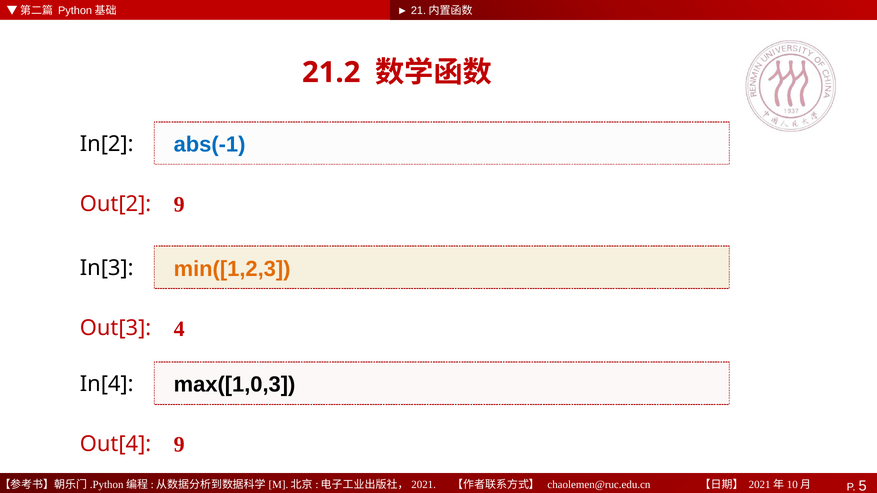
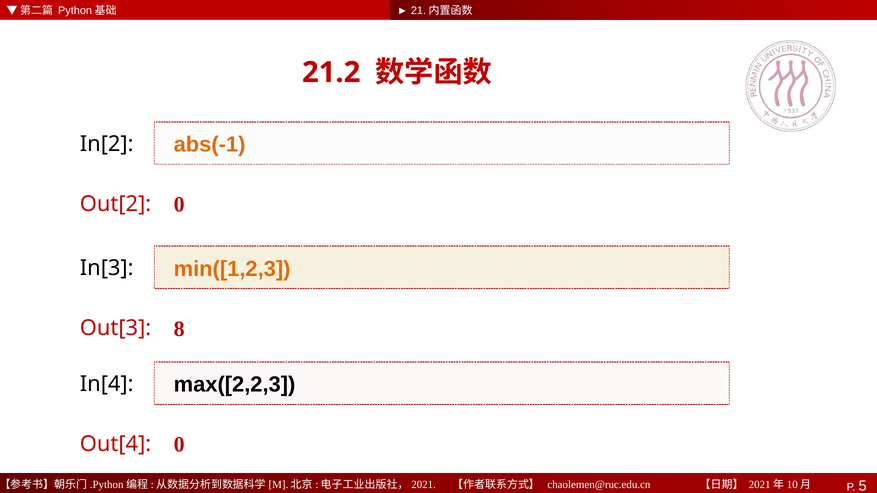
abs(-1 colour: blue -> orange (210, 145)
Out[2 9: 9 -> 0 (179, 205)
4: 4 -> 8 (179, 329)
max([1,0,3: max([1,0,3 -> max([2,2,3 (235, 385)
Out[4 9: 9 -> 0 (179, 445)
